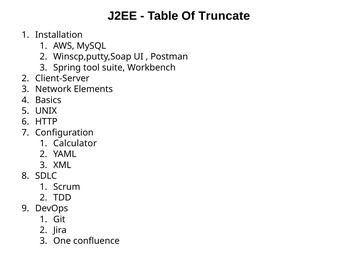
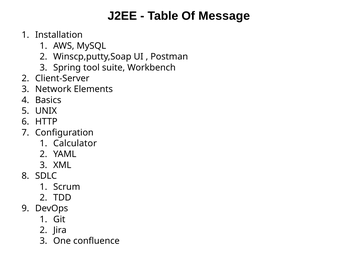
Truncate: Truncate -> Message (224, 16)
